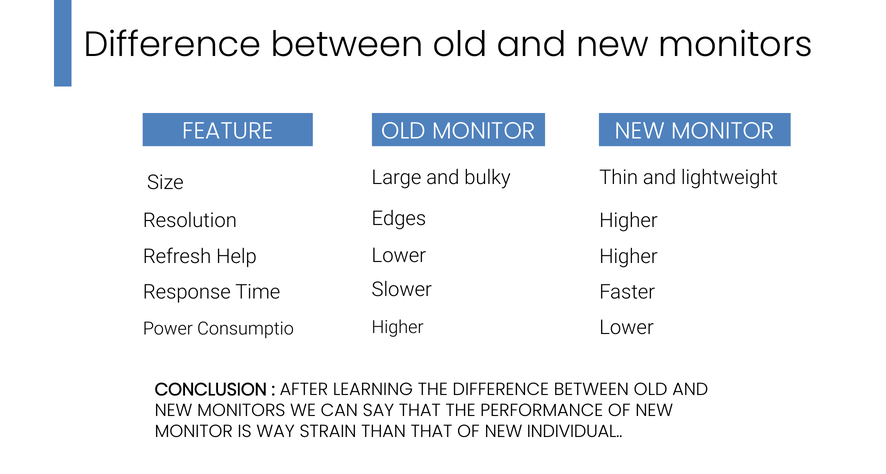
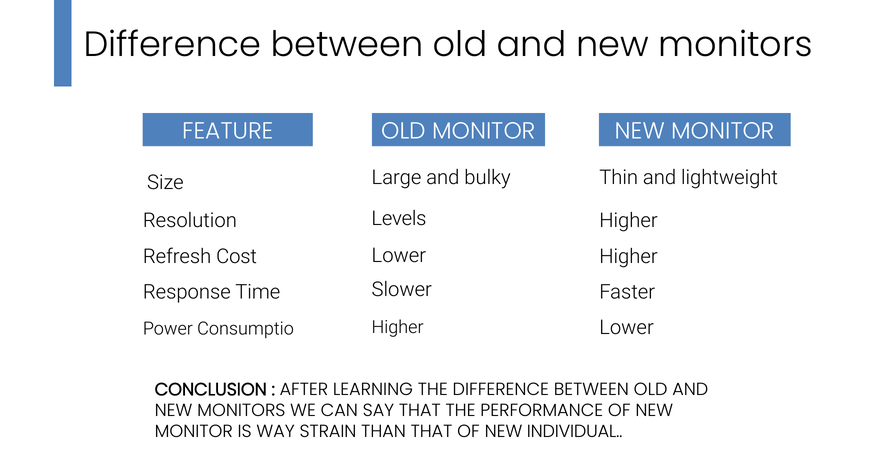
Edges: Edges -> Levels (399, 219)
Help: Help -> Cost (237, 257)
